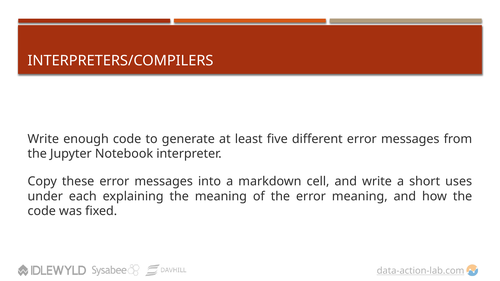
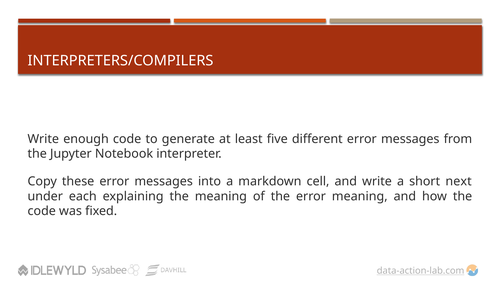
uses: uses -> next (459, 181)
